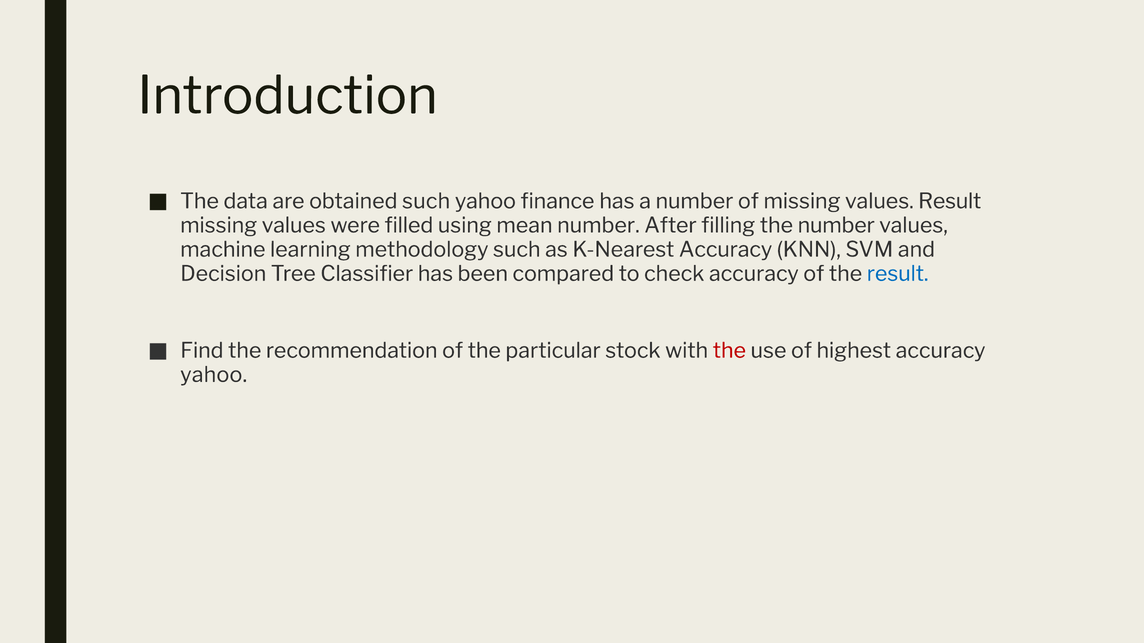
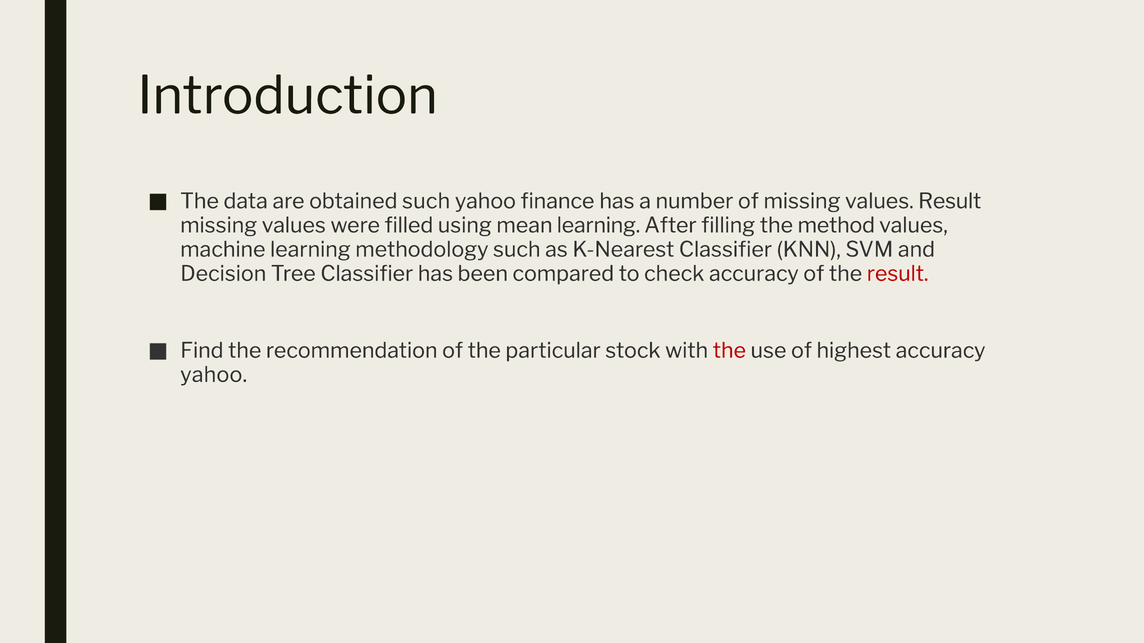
mean number: number -> learning (598, 226)
the number: number -> method (836, 226)
K-Nearest Accuracy: Accuracy -> Classifier (725, 250)
result colour: blue -> red (898, 274)
